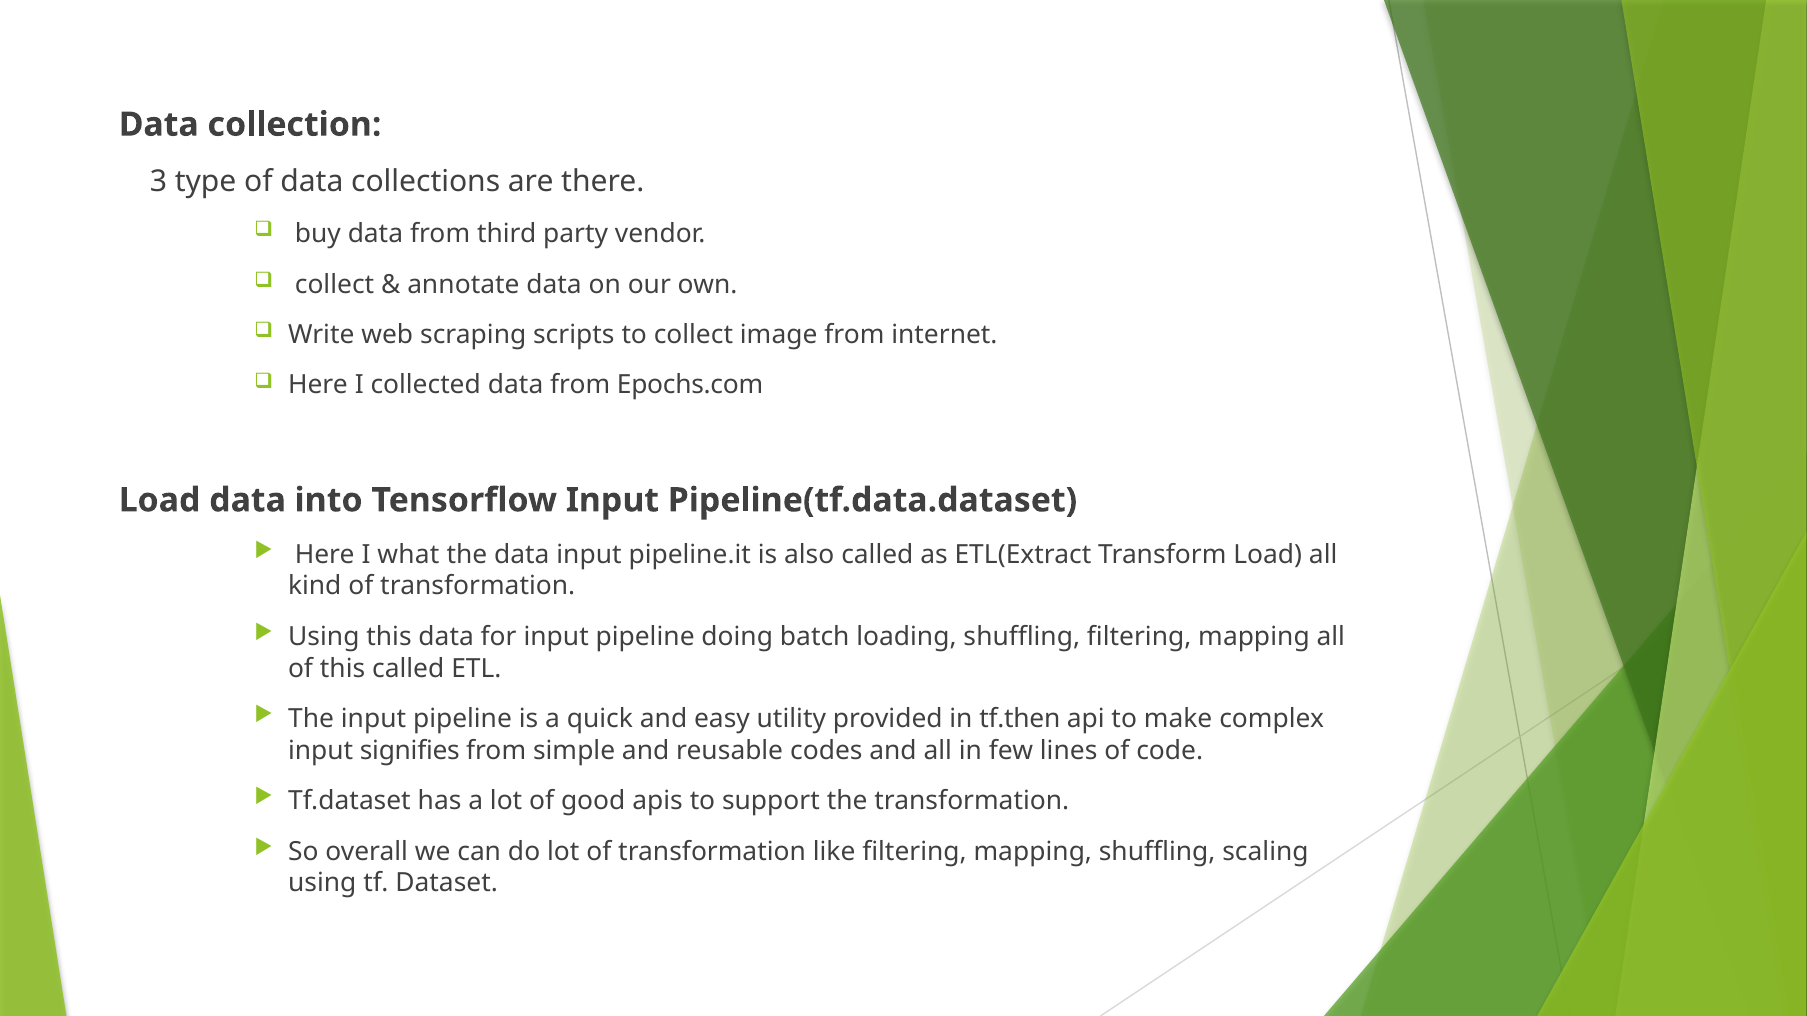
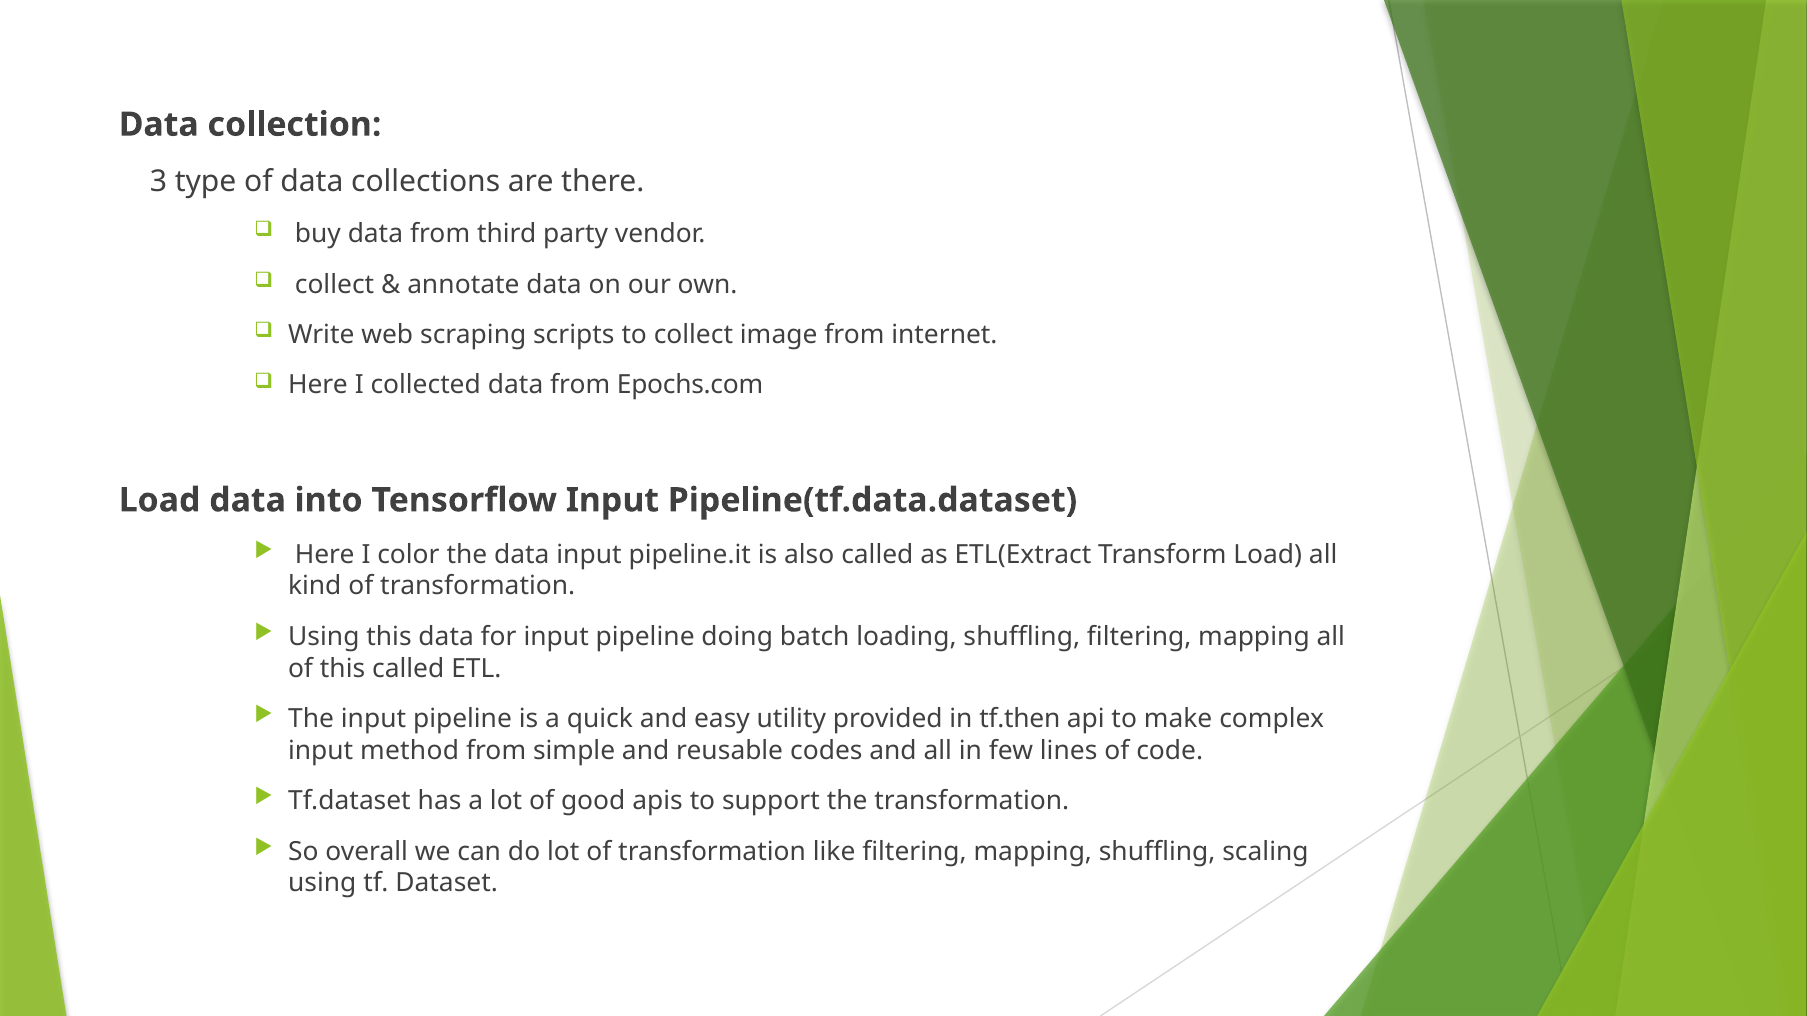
what: what -> color (408, 555)
signifies: signifies -> method (410, 751)
